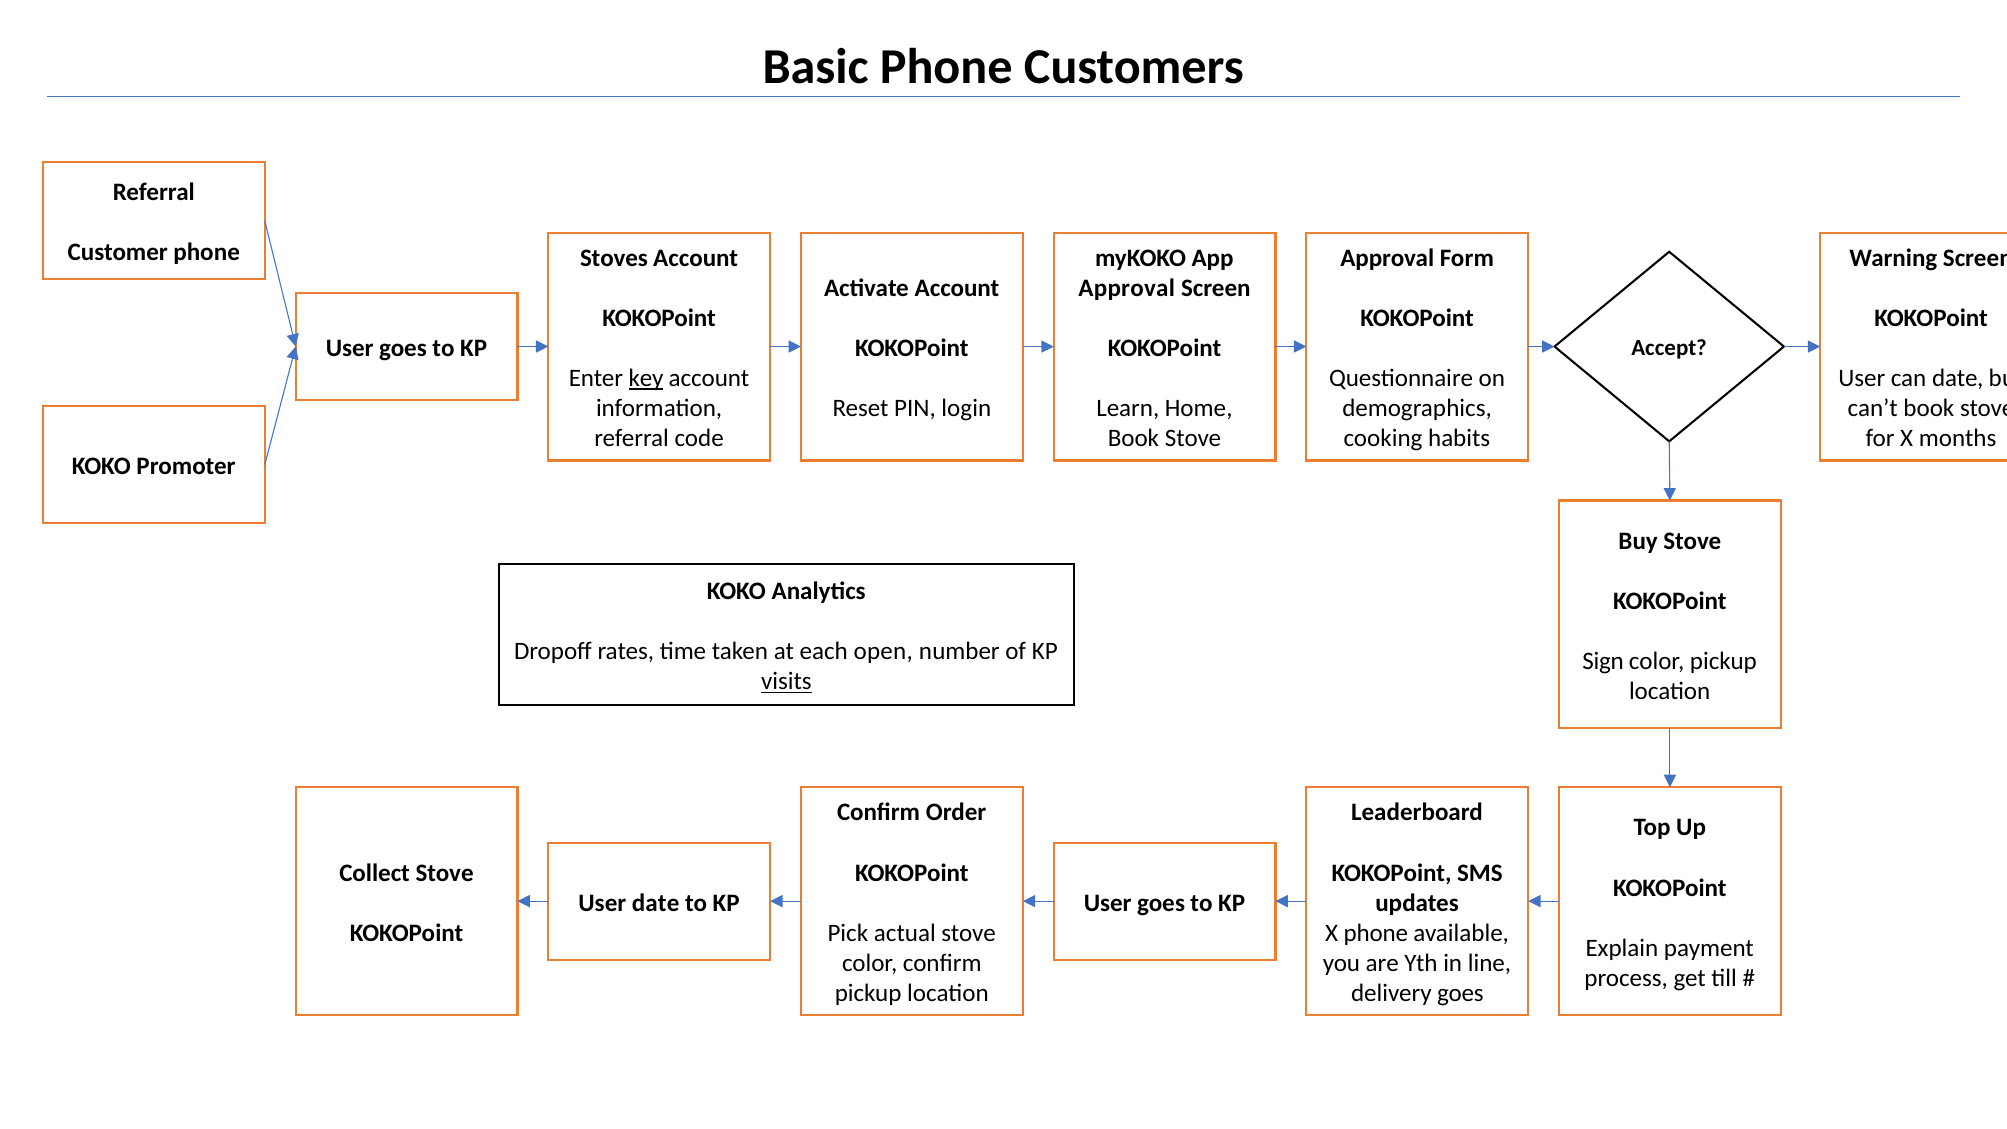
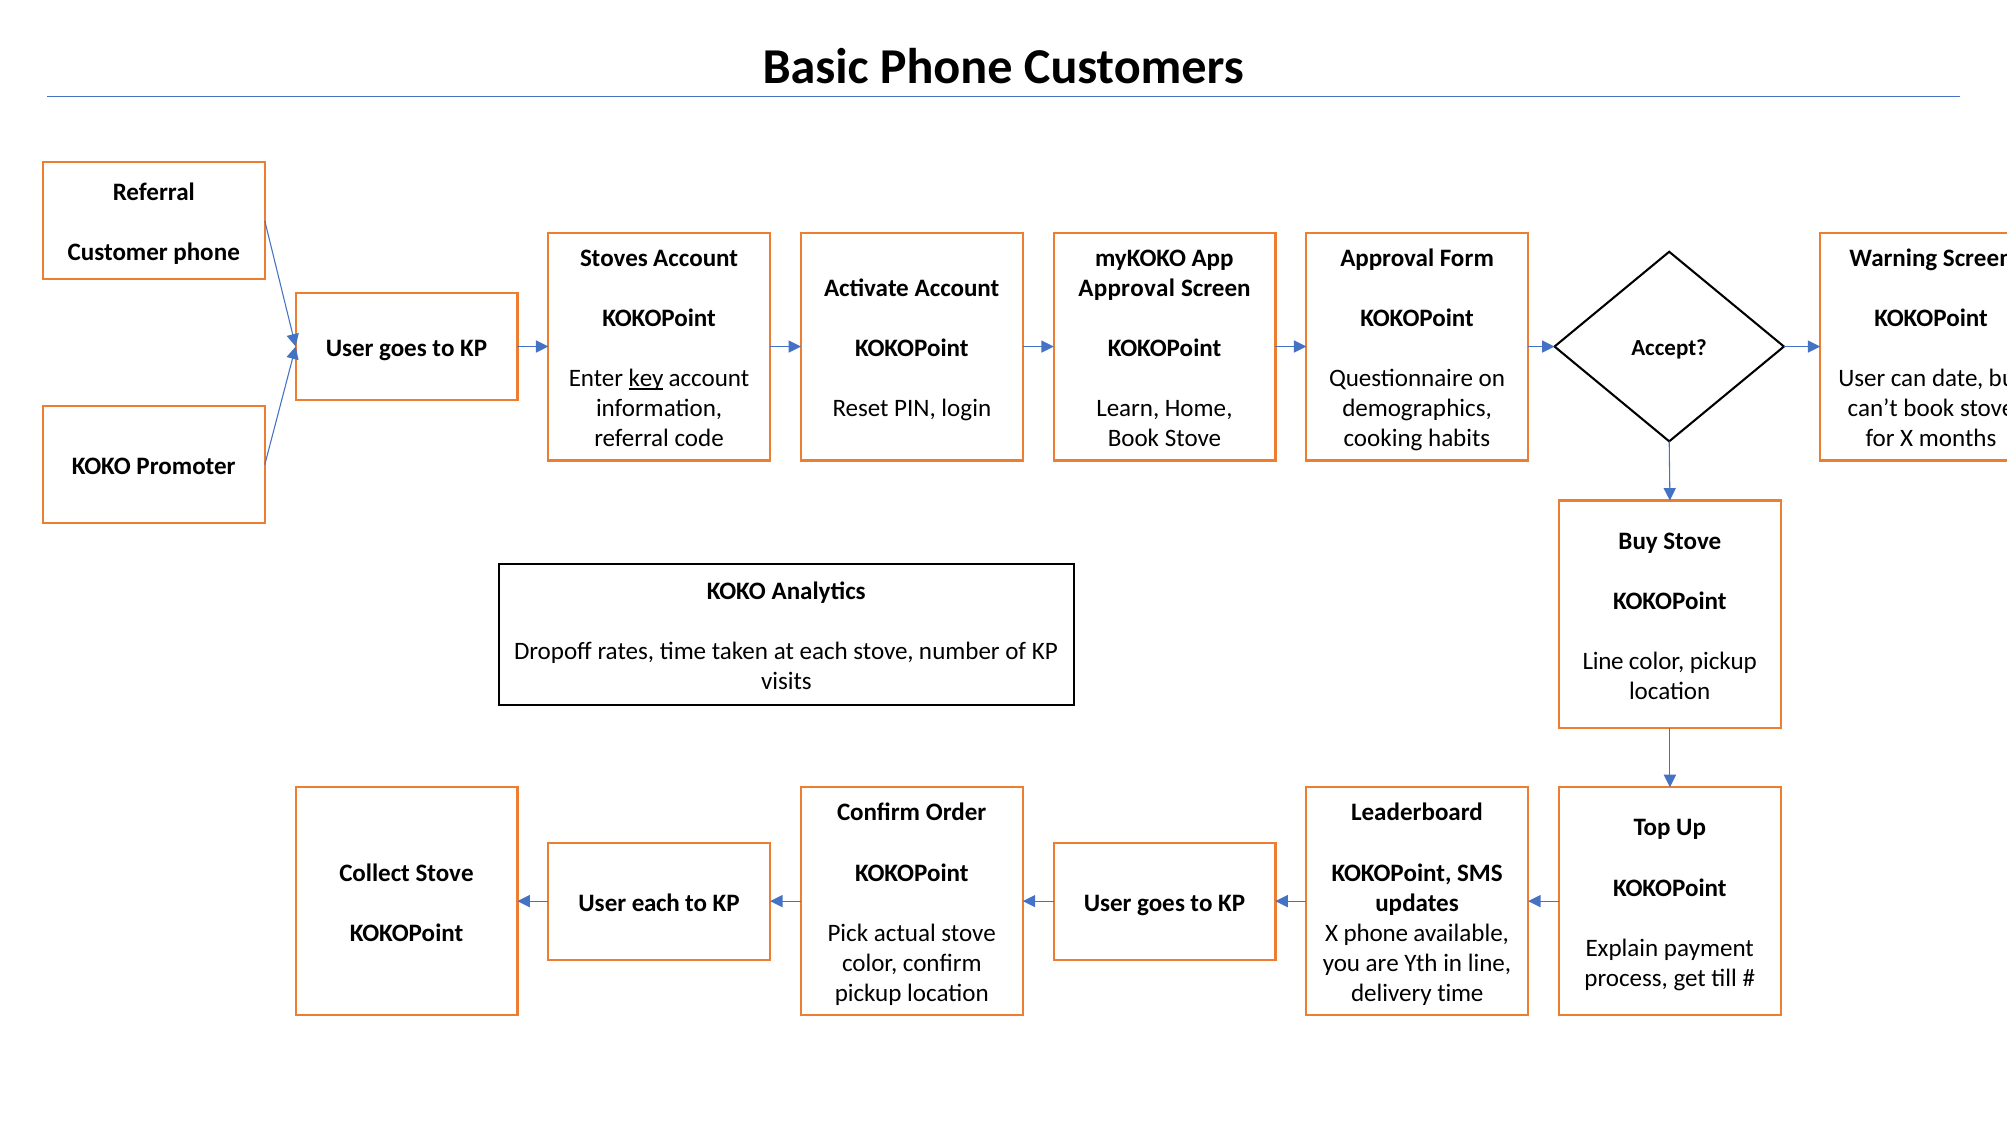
each open: open -> stove (883, 651)
Sign: Sign -> Line (1603, 661)
visits underline: present -> none (786, 681)
User date: date -> each (656, 903)
delivery goes: goes -> time (1460, 993)
